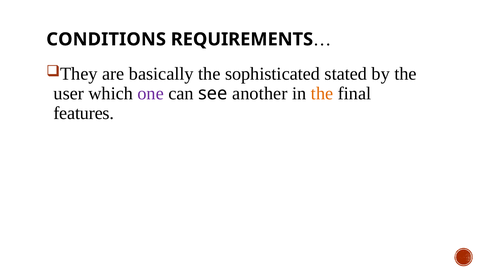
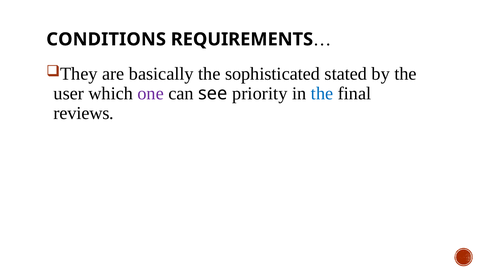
another: another -> priority (260, 94)
the colour: orange -> blue (322, 94)
features: features -> reviews (84, 113)
